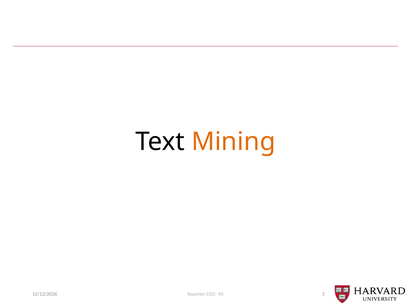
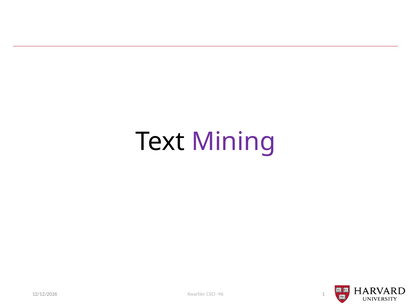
Mining colour: orange -> purple (233, 142)
